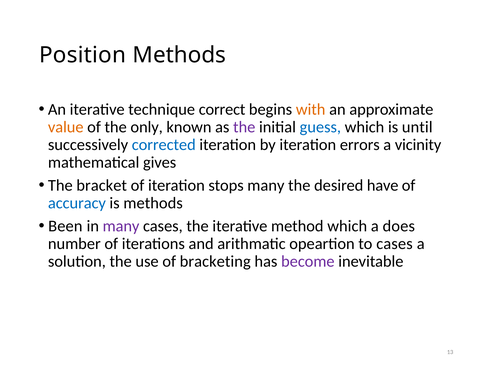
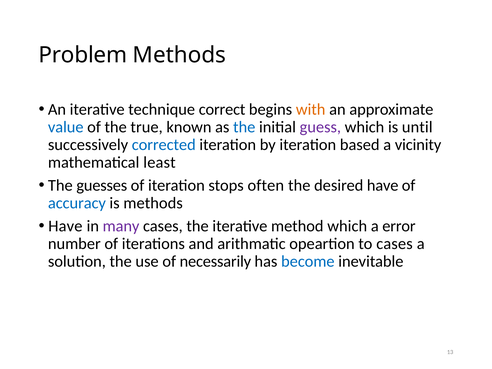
Position: Position -> Problem (83, 55)
value colour: orange -> blue (66, 127)
only: only -> true (147, 127)
the colour: purple -> blue (244, 127)
guess colour: blue -> purple (320, 127)
errors: errors -> based (360, 145)
gives: gives -> least (159, 163)
bracket: bracket -> guesses (102, 185)
stops many: many -> often (266, 185)
Been: Been -> Have (65, 226)
does: does -> error (399, 226)
bracketing: bracketing -> necessarily (215, 261)
become colour: purple -> blue (308, 261)
